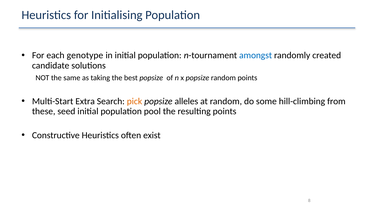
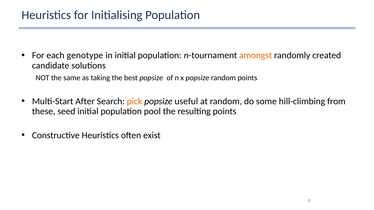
amongst colour: blue -> orange (256, 55)
Extra: Extra -> After (85, 101)
alleles: alleles -> useful (186, 101)
